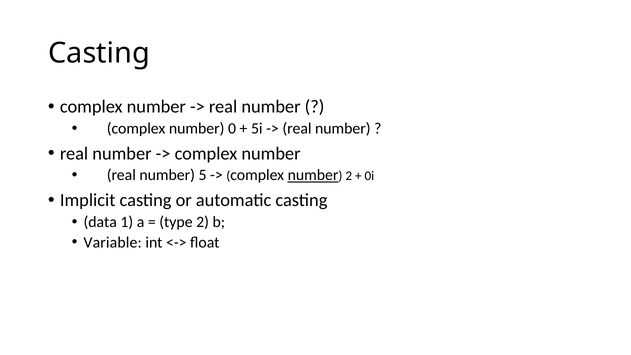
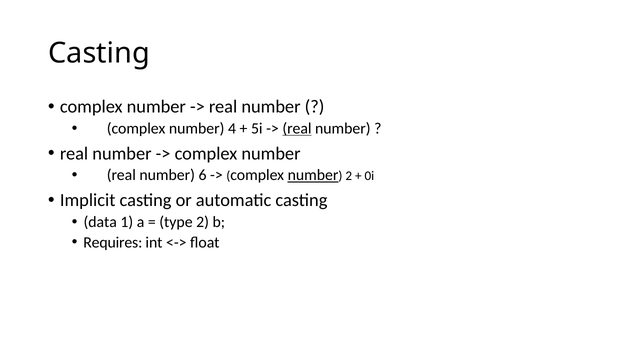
0: 0 -> 4 (232, 128)
real underline: none -> present (297, 128)
5: 5 -> 6 (203, 175)
Variable: Variable -> Requires (113, 242)
